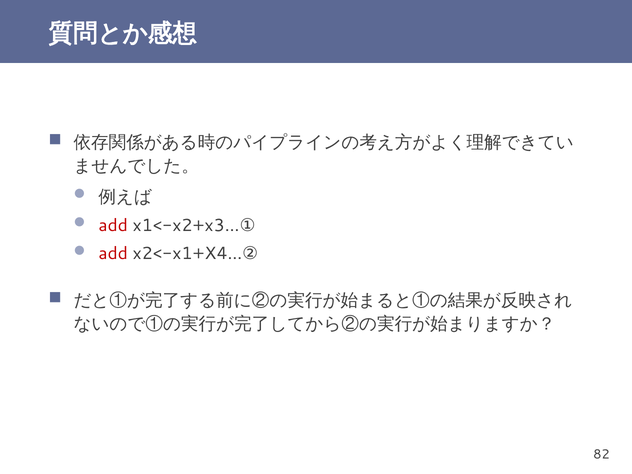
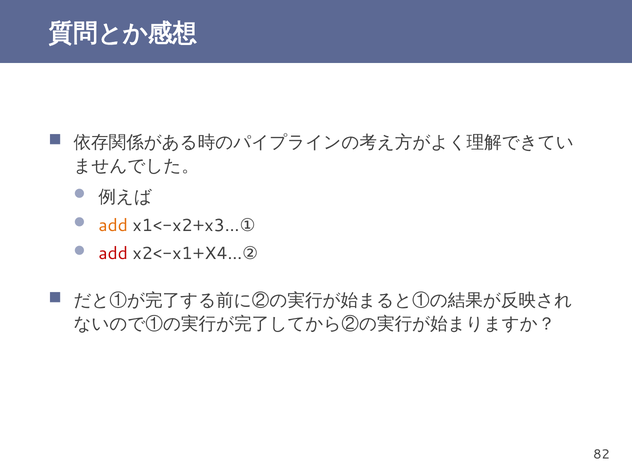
add colour: red -> orange (113, 225)
